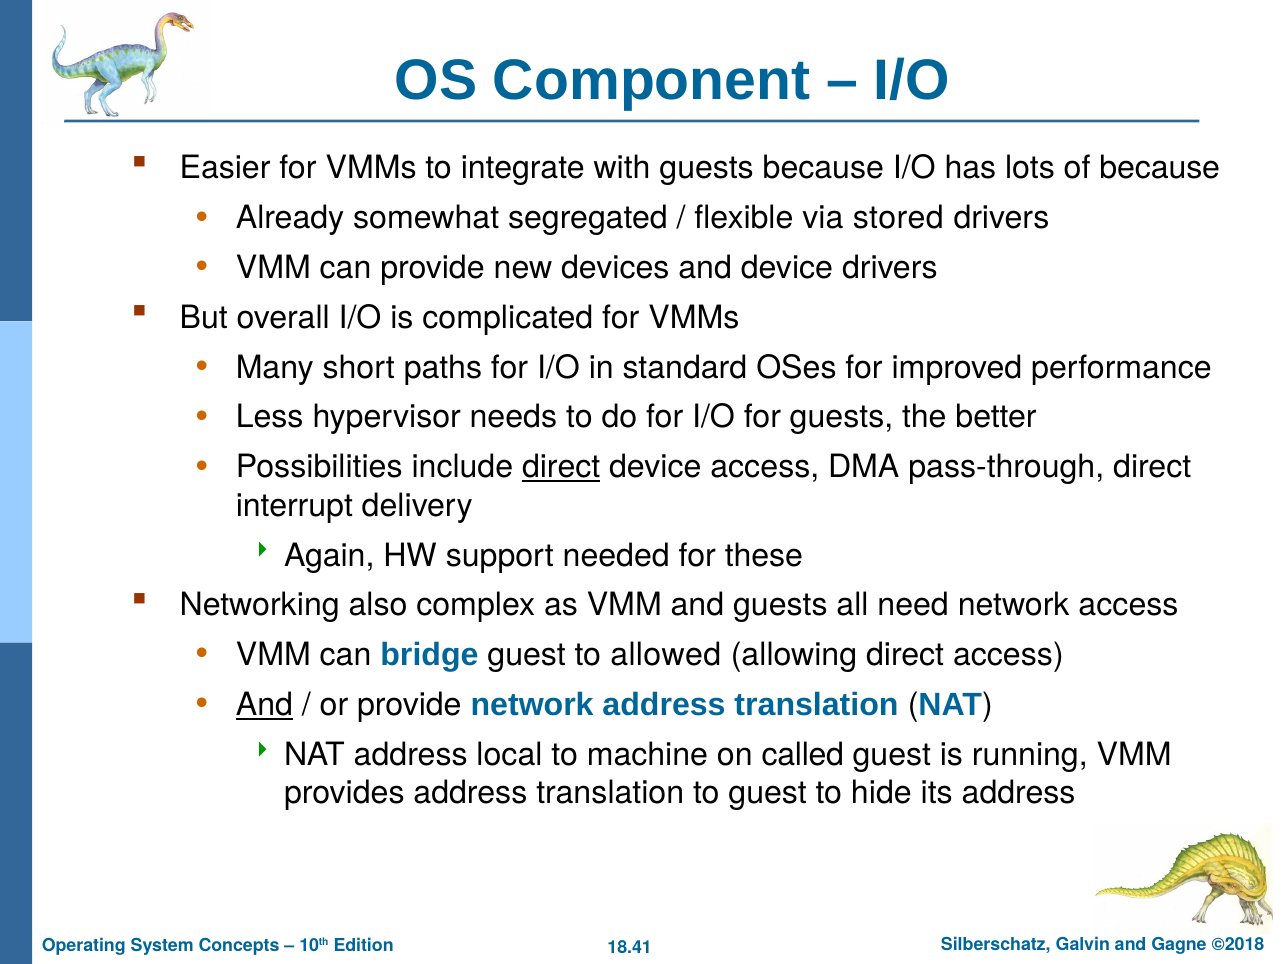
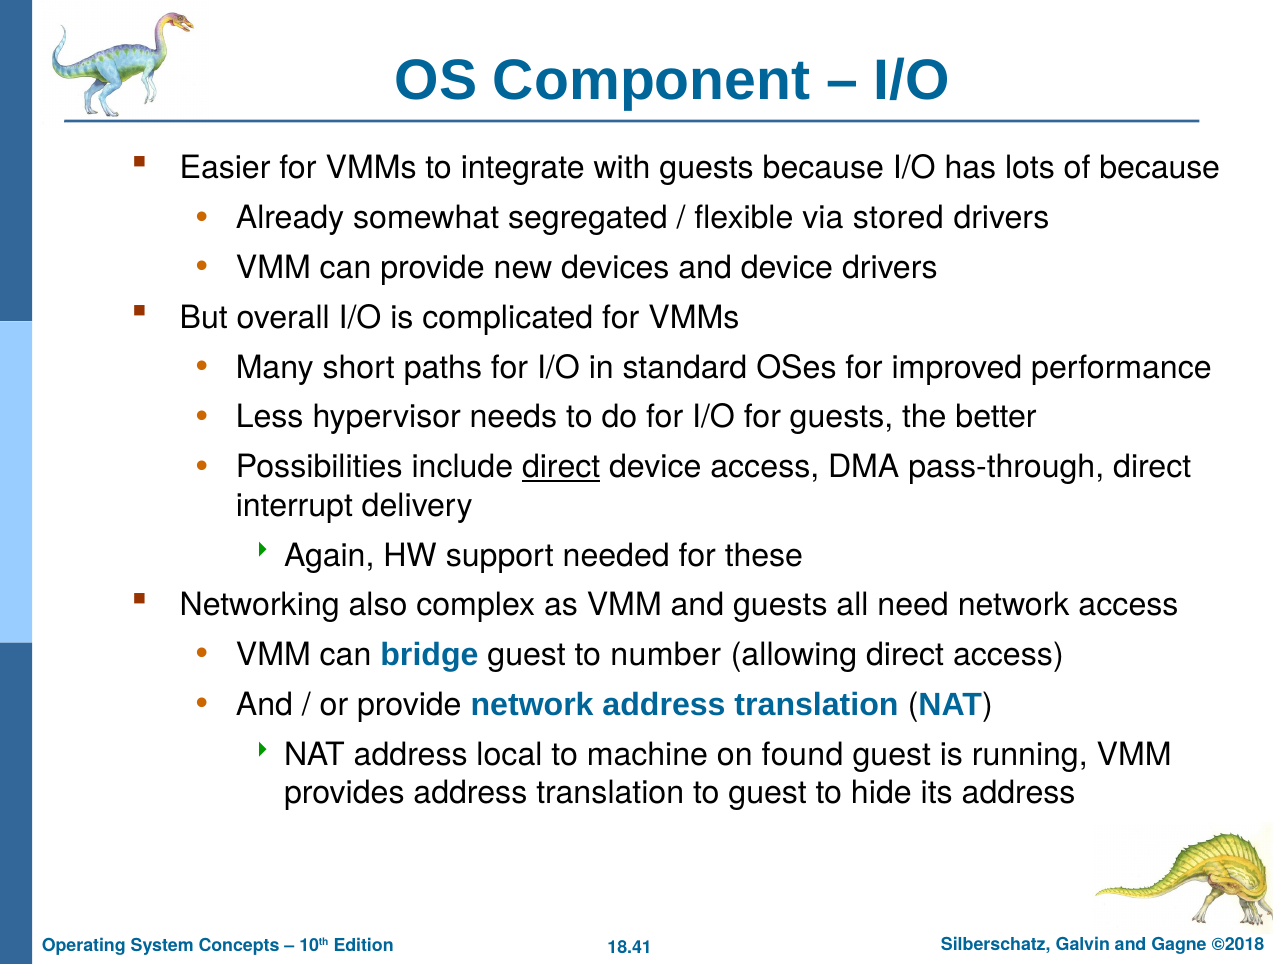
allowed: allowed -> number (666, 655)
And underline: present -> none (264, 705)
called: called -> found (803, 754)
